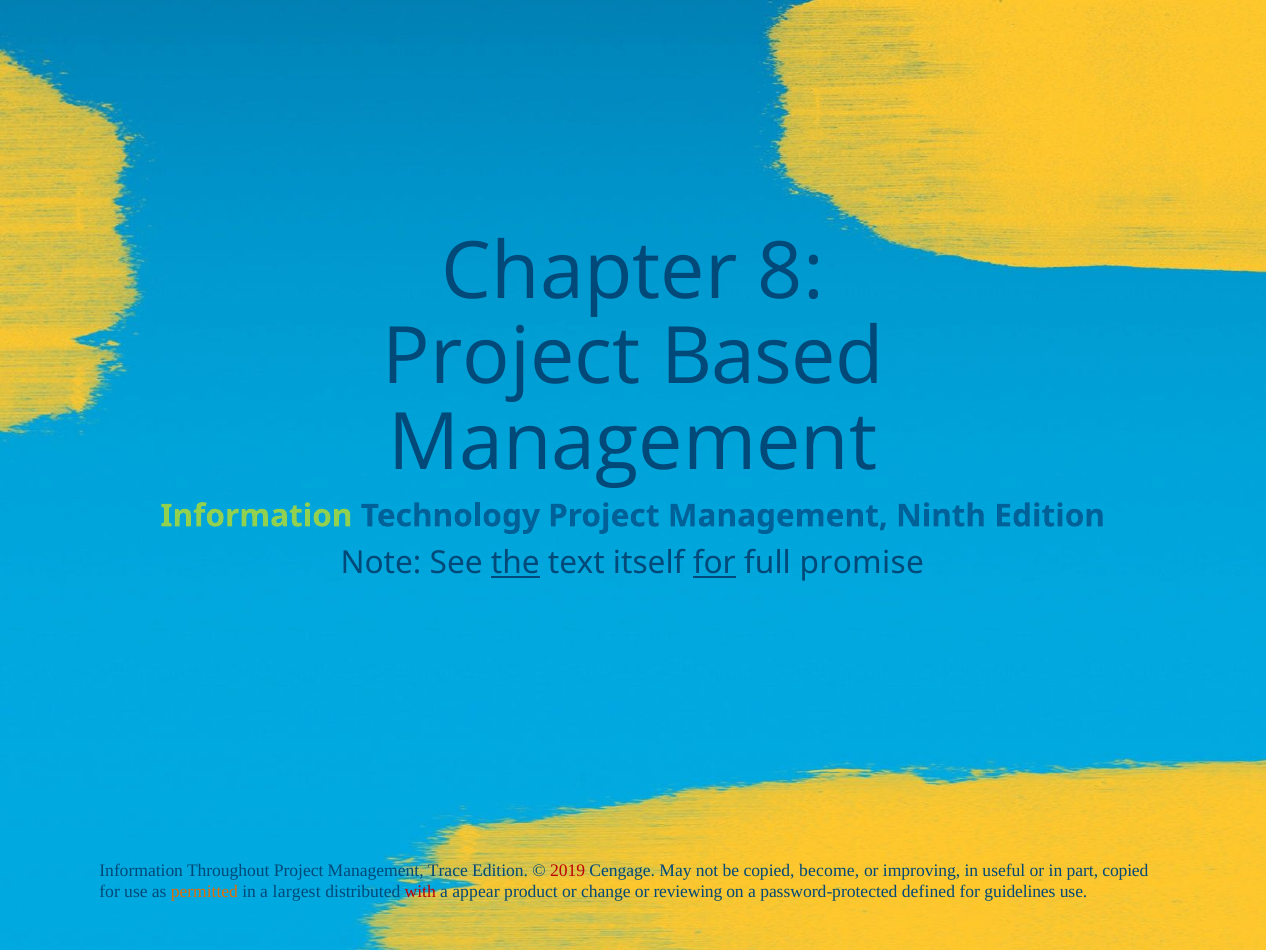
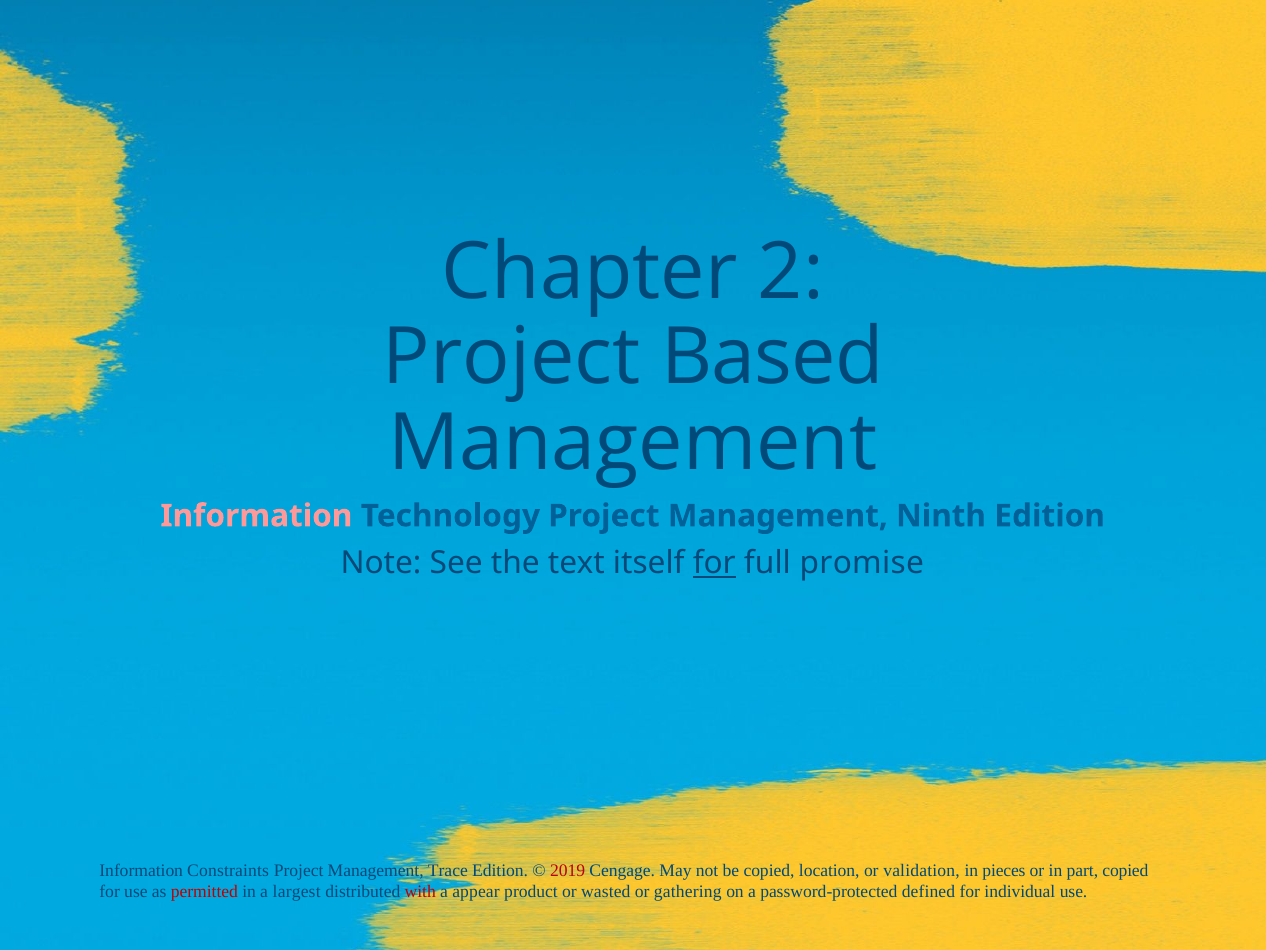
8: 8 -> 2 (791, 272)
Information colour: light green -> pink (256, 516)
the underline: present -> none (515, 563)
Throughout: Throughout -> Constraints (228, 870)
become: become -> location (829, 870)
improving: improving -> validation (921, 870)
useful: useful -> pieces (1004, 870)
permitted colour: orange -> red (204, 892)
change: change -> wasted (606, 892)
reviewing: reviewing -> gathering (688, 892)
guidelines: guidelines -> individual (1020, 892)
